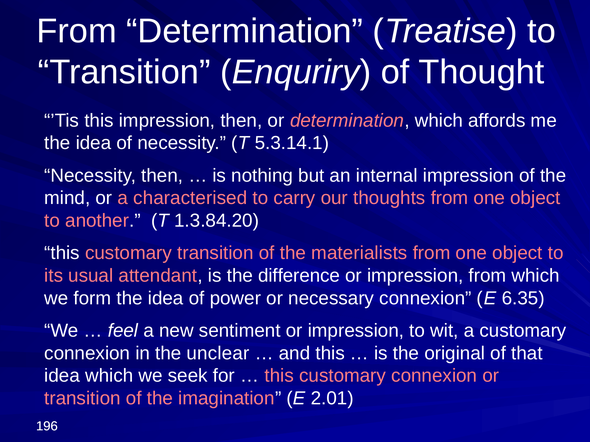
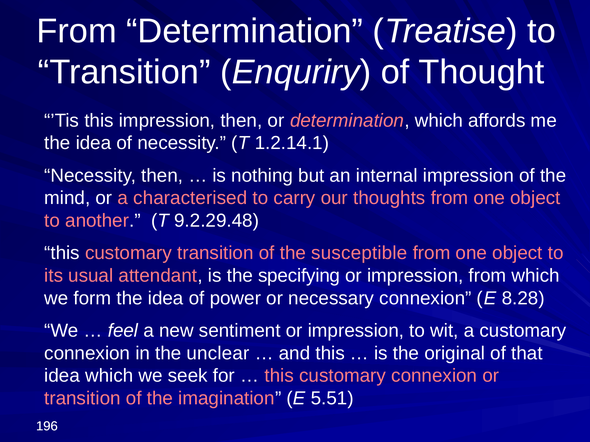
5.3.14.1: 5.3.14.1 -> 1.2.14.1 (292, 143)
1.3.84.20: 1.3.84.20 -> 9.2.29.48 (217, 221)
materialists: materialists -> susceptible (359, 253)
difference: difference -> specifying (299, 276)
6.35: 6.35 -> 8.28 (523, 299)
2.01: 2.01 -> 5.51 (332, 399)
